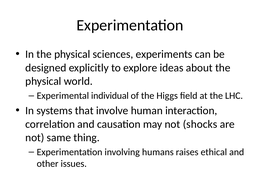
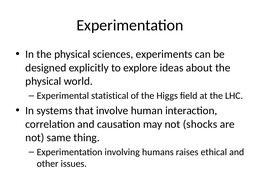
individual: individual -> statistical (110, 96)
